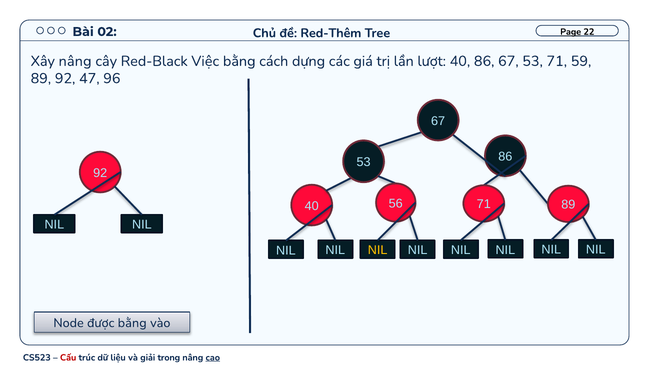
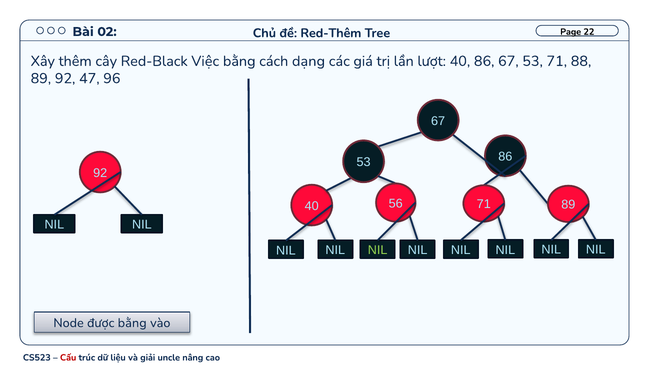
Xây nâng: nâng -> thêm (75, 61)
dựng: dựng -> dạng (309, 61)
59: 59 -> 88 (581, 61)
NIL colour: yellow -> light green (378, 250)
trong: trong -> uncle (169, 358)
cao underline: present -> none (213, 358)
